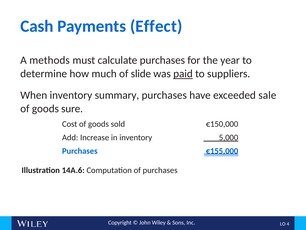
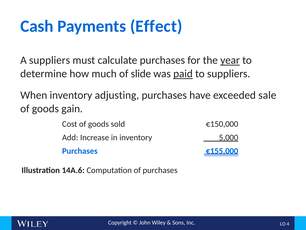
A methods: methods -> suppliers (50, 60)
year underline: none -> present (230, 60)
summary: summary -> adjusting (117, 95)
sure: sure -> gain (72, 108)
